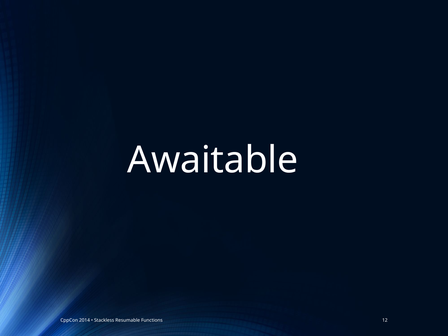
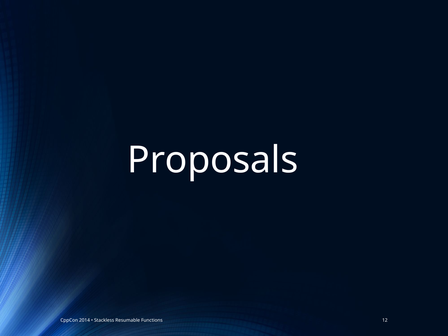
Awaitable: Awaitable -> Proposals (213, 160)
